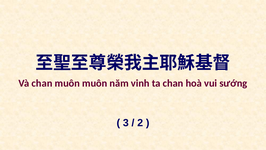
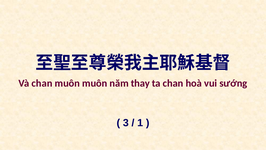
vinh: vinh -> thay (140, 83)
2: 2 -> 1 (140, 123)
